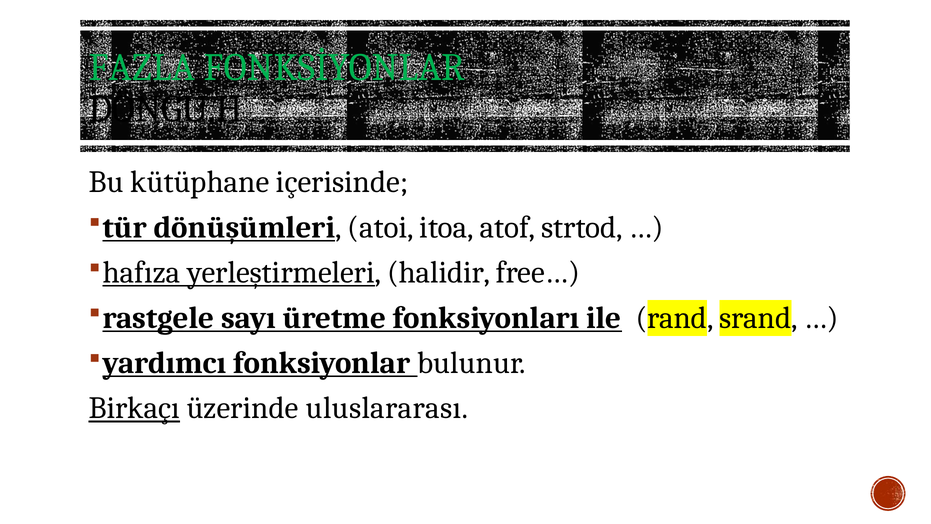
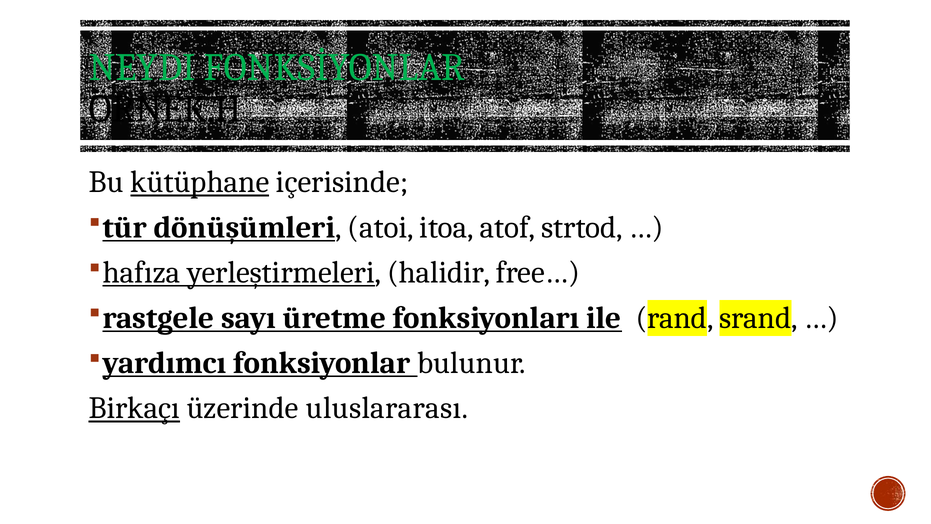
FAZLA: FAZLA -> NEYDI (142, 67)
DÖNGÜ.H: DÖNGÜ.H -> ÖRNEK.H (165, 109)
kütüphane underline: none -> present (200, 182)
